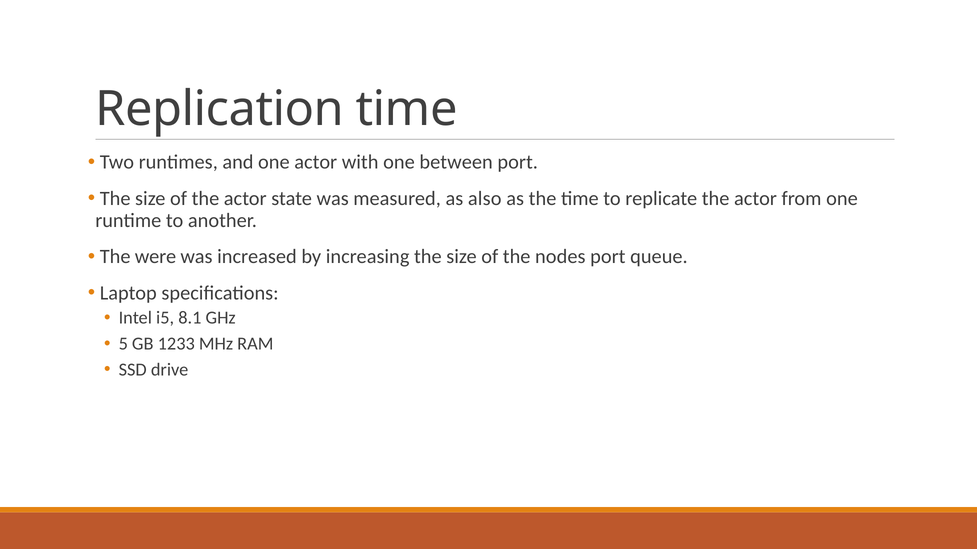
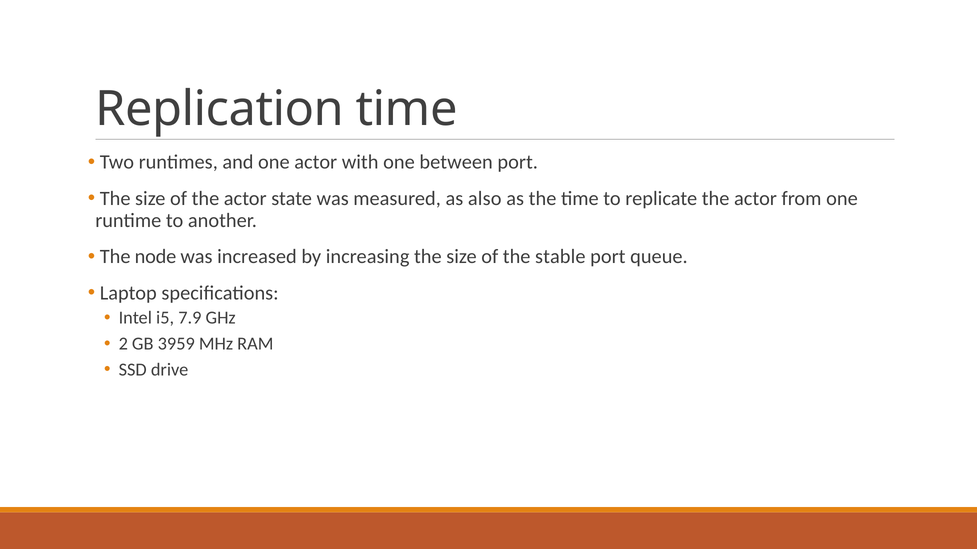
were: were -> node (155, 257)
nodes: nodes -> stable (560, 257)
8.1: 8.1 -> 7.9 (190, 318)
5: 5 -> 2 (123, 344)
1233: 1233 -> 3959 (176, 344)
